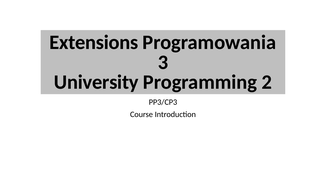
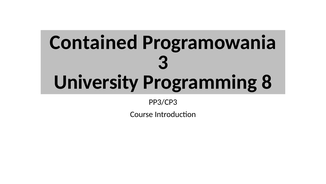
Extensions: Extensions -> Contained (94, 42)
2: 2 -> 8 (267, 82)
